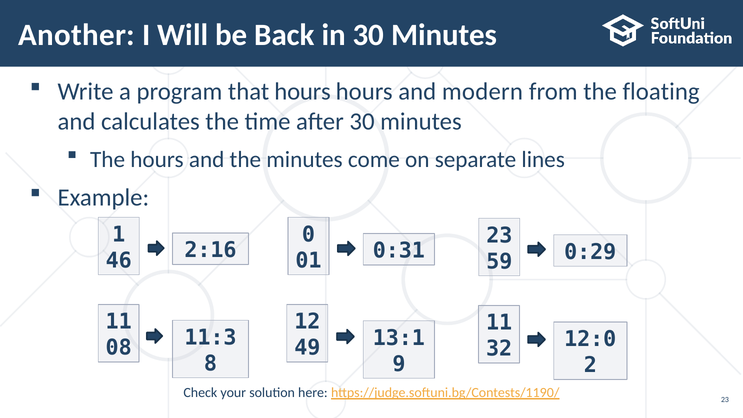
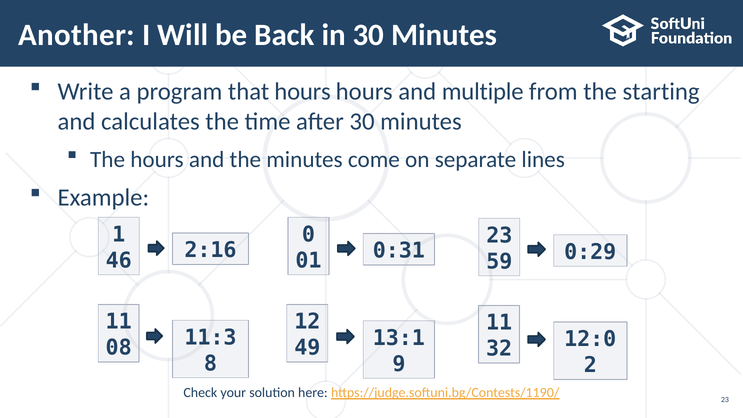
modern: modern -> multiple (483, 92)
floating: floating -> starting (661, 92)
